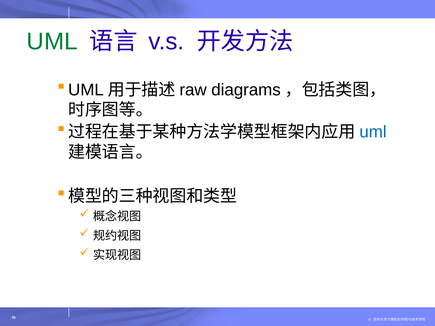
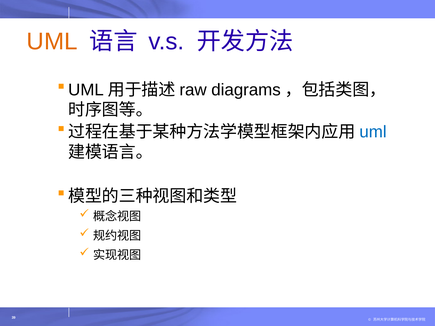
UML colour: green -> orange (52, 42)
